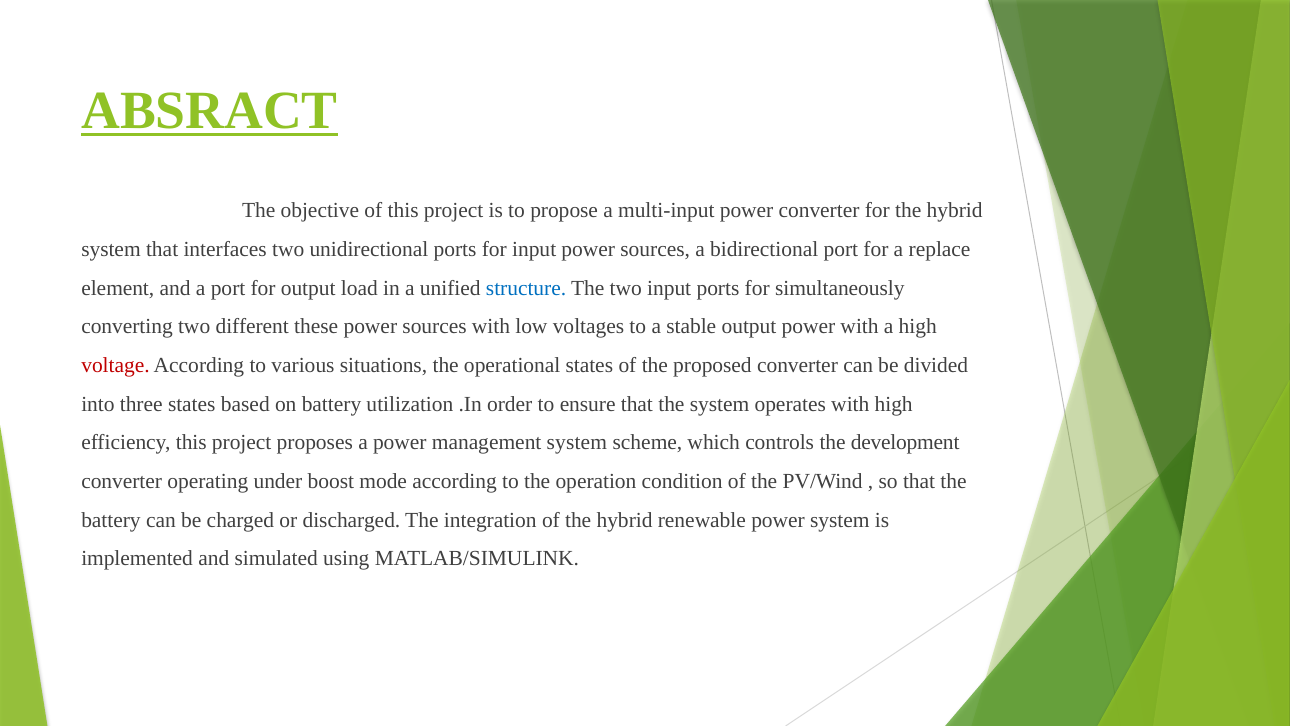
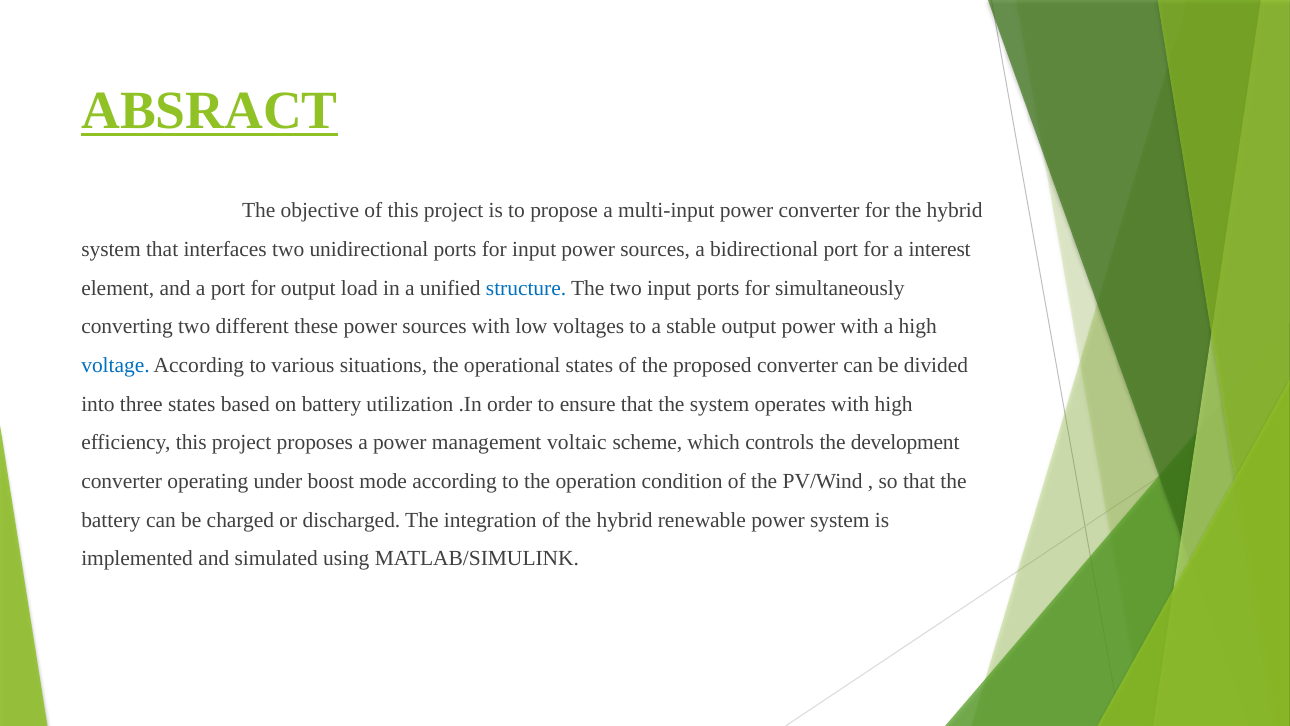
replace: replace -> interest (940, 249)
voltage colour: red -> blue (115, 365)
management system: system -> voltaic (577, 442)
